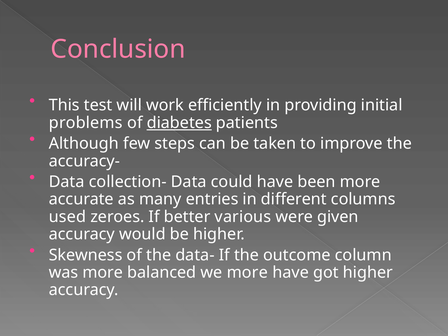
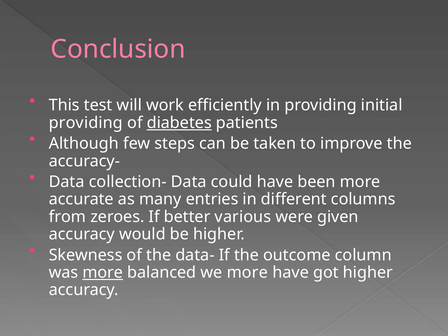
problems: problems -> providing (86, 123)
used: used -> from (67, 217)
more underline: none -> present (103, 272)
